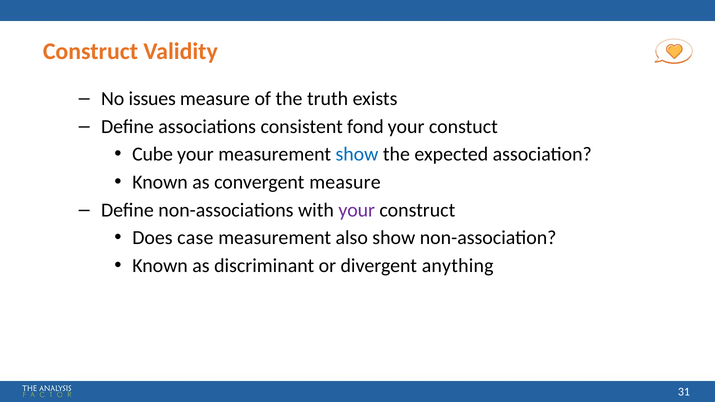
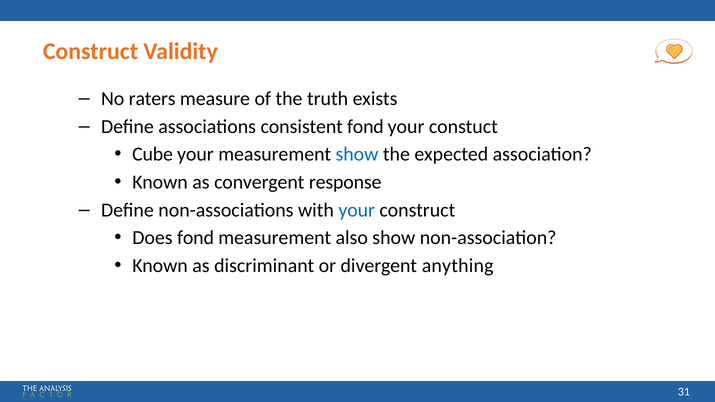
issues: issues -> raters (152, 99)
convergent measure: measure -> response (345, 182)
your colour: purple -> blue (357, 210)
Does case: case -> fond (196, 238)
